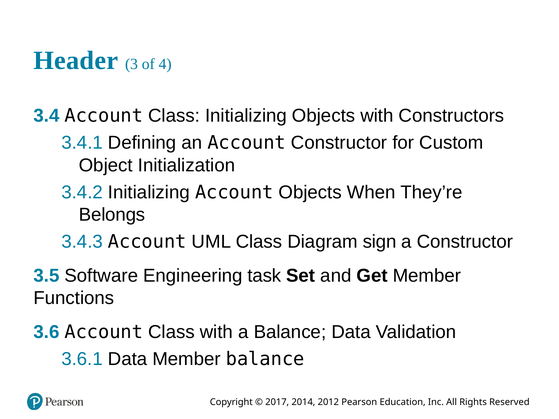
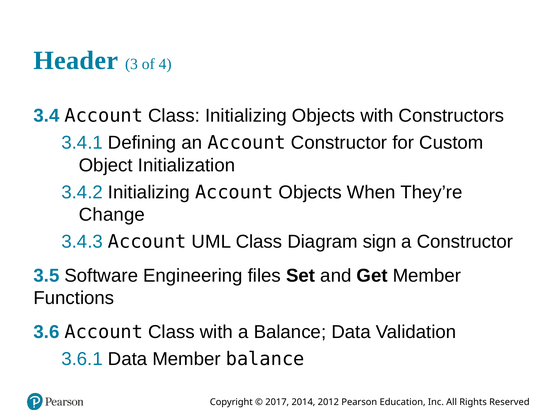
Belongs: Belongs -> Change (112, 215)
task: task -> files (264, 276)
